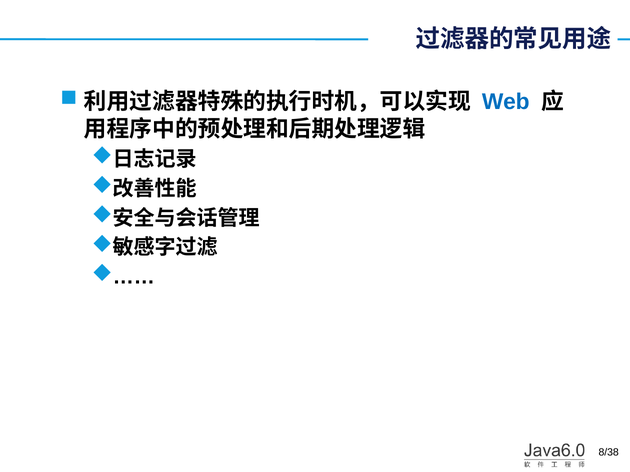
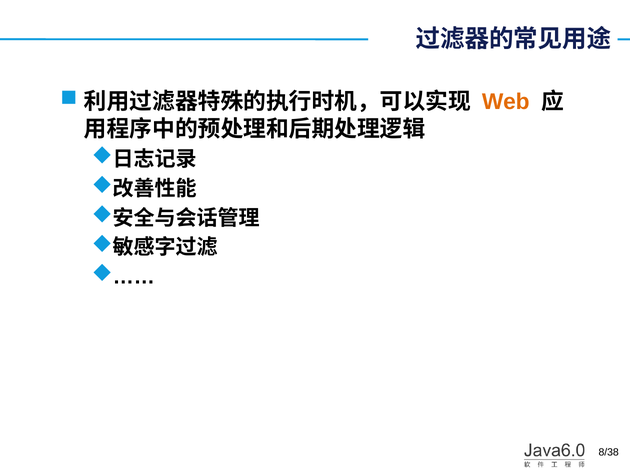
Web colour: blue -> orange (506, 102)
